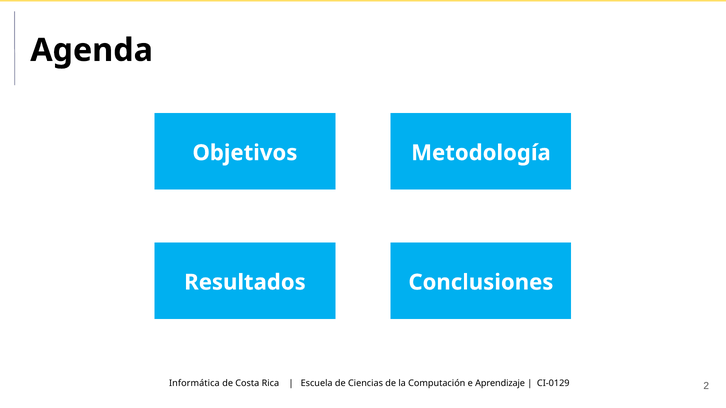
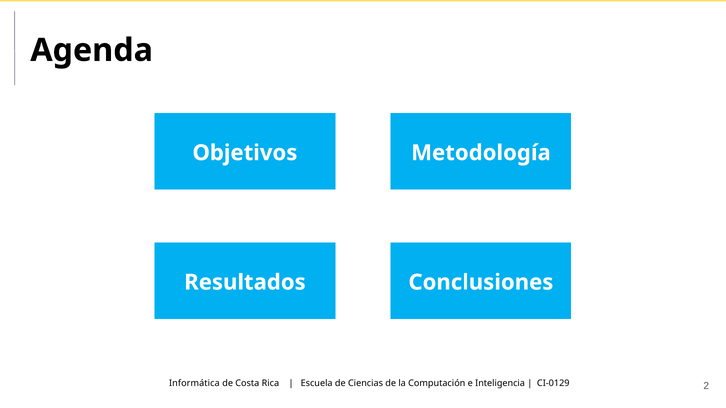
Aprendizaje: Aprendizaje -> Inteligencia (500, 384)
